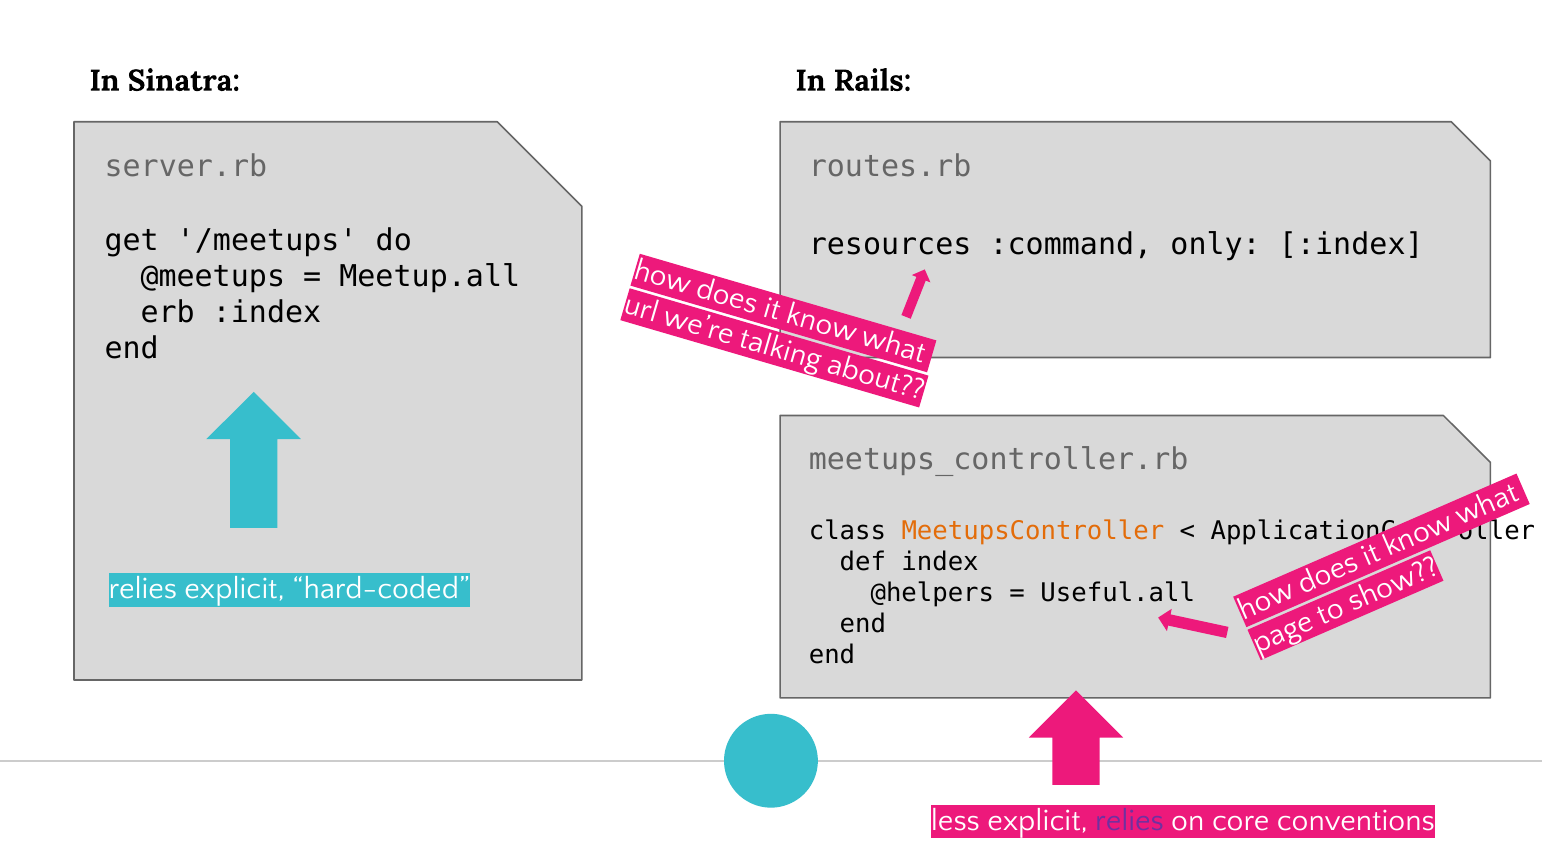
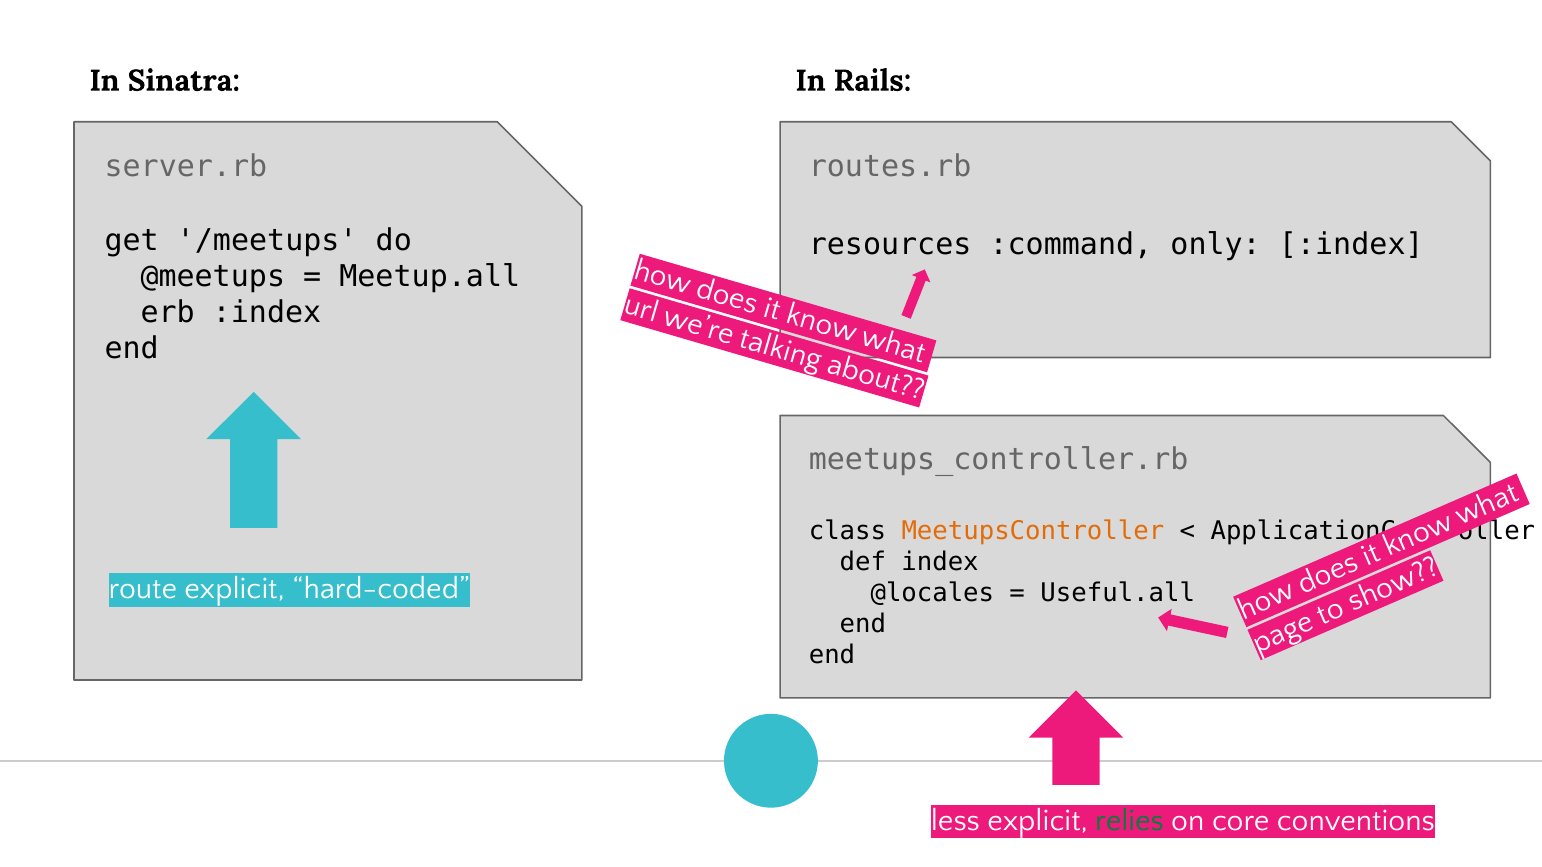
relies: relies -> route (143, 589)
@helpers: @helpers -> @locales (932, 593)
relies colour: purple -> green (1130, 821)
